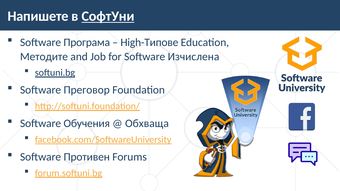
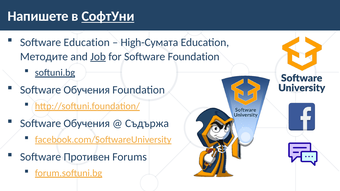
Software Програма: Програма -> Education (87, 42)
High-Типове: High-Типове -> High-Сумата (149, 42)
Job underline: none -> present (98, 57)
Software Изчислена: Изчислена -> Foundation (194, 57)
Преговор: Преговор -> Обучения (87, 90)
Обхваща: Обхваща -> Съдържа (147, 124)
